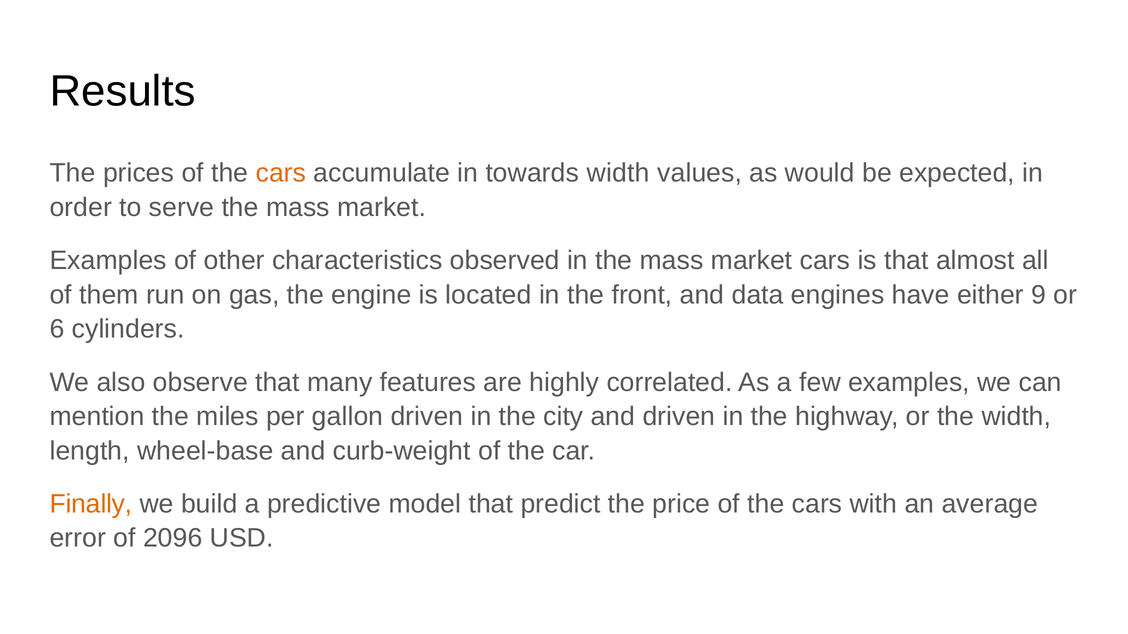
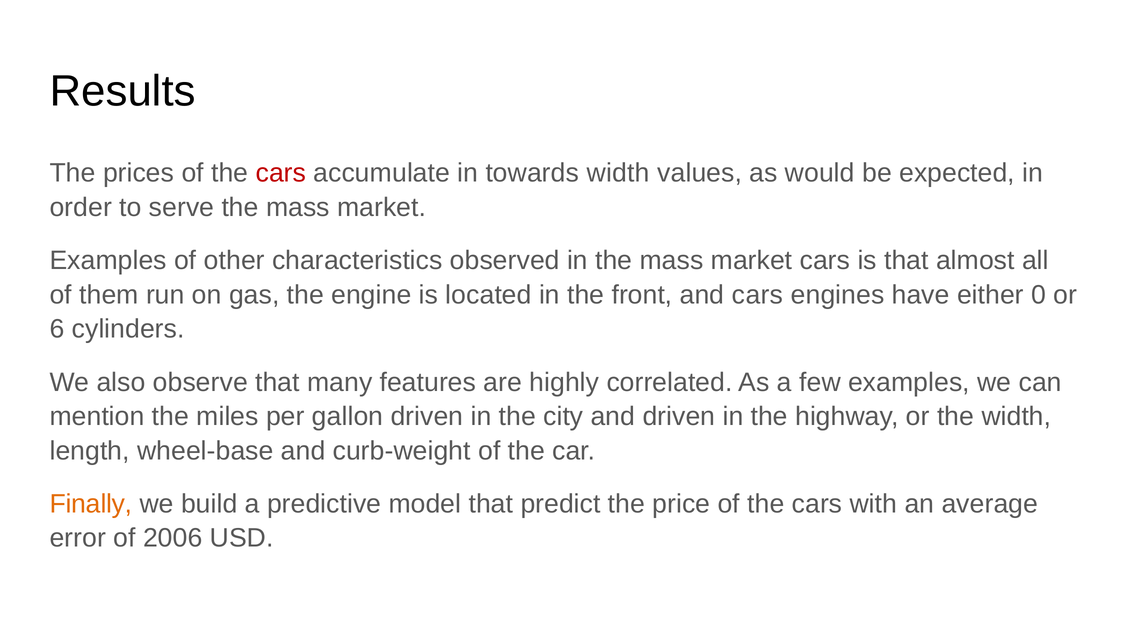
cars colour: orange -> red (281, 173)
and data: data -> cars (758, 295)
9: 9 -> 0 (1039, 295)
2096: 2096 -> 2006 (173, 539)
